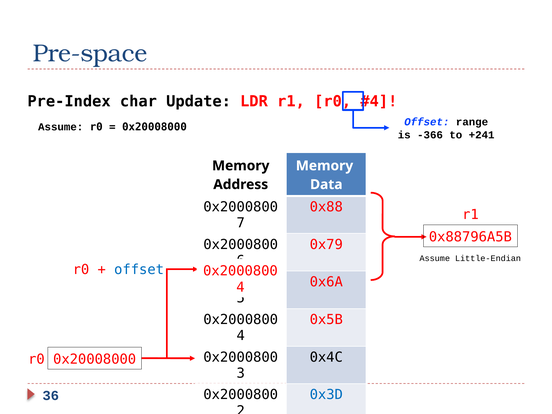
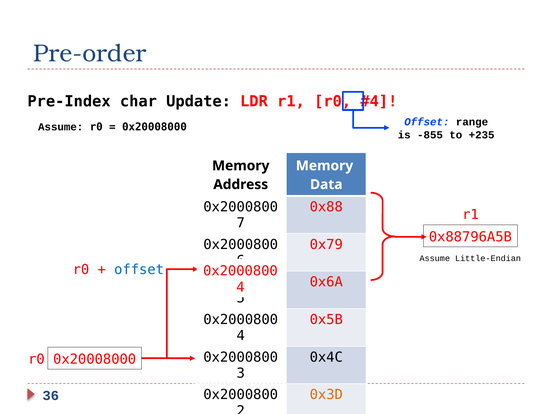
Pre-space: Pre-space -> Pre-order (90, 53)
-366: -366 -> -855 (430, 135)
+241: +241 -> +235 (482, 135)
0x3D colour: blue -> orange (326, 395)
